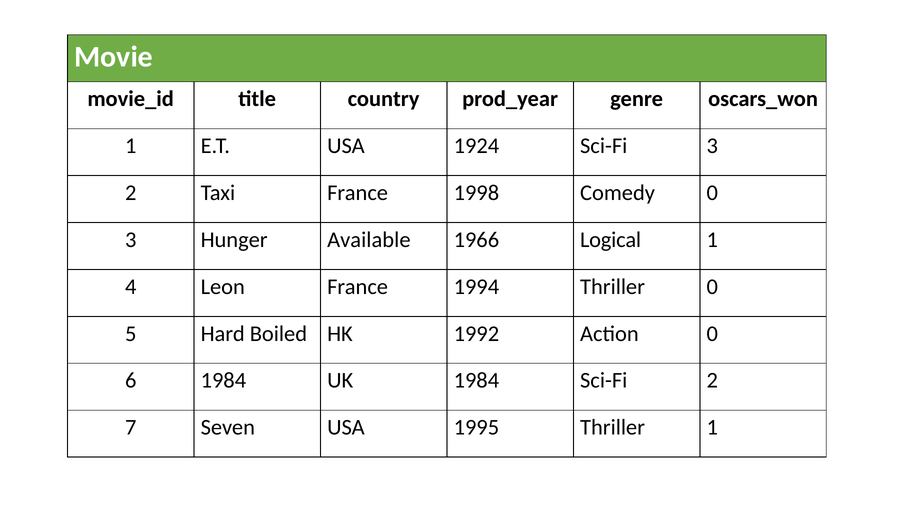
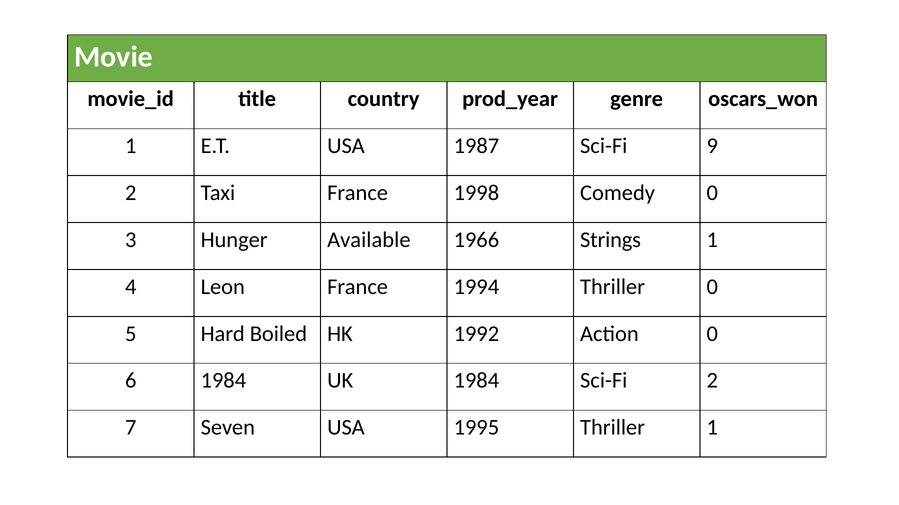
1924: 1924 -> 1987 (476, 146)
Sci-Fi 3: 3 -> 9 (712, 146)
Logical: Logical -> Strings (611, 240)
